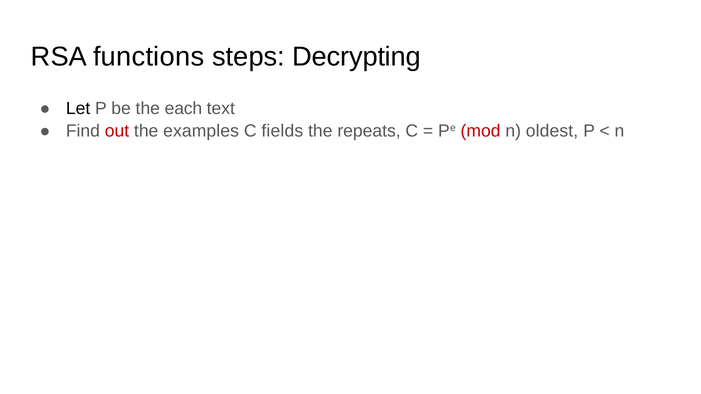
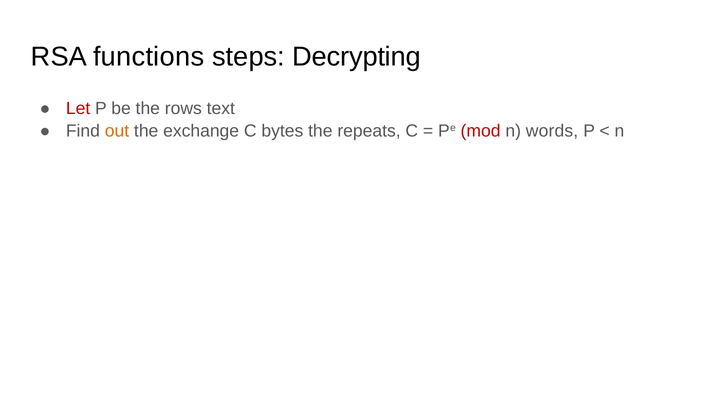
Let colour: black -> red (78, 108)
each: each -> rows (183, 108)
out colour: red -> orange (117, 131)
examples: examples -> exchange (201, 131)
fields: fields -> bytes (282, 131)
oldest: oldest -> words (552, 131)
